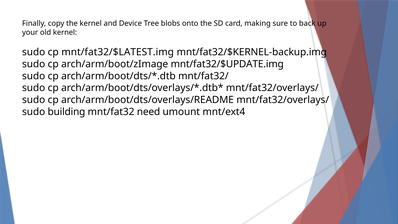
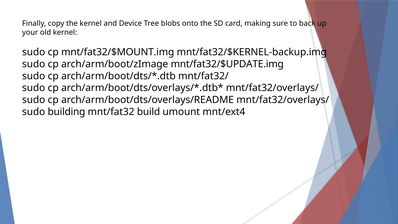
mnt/fat32/$LATEST.img: mnt/fat32/$LATEST.img -> mnt/fat32/$MOUNT.img (118, 52)
need: need -> build (149, 112)
